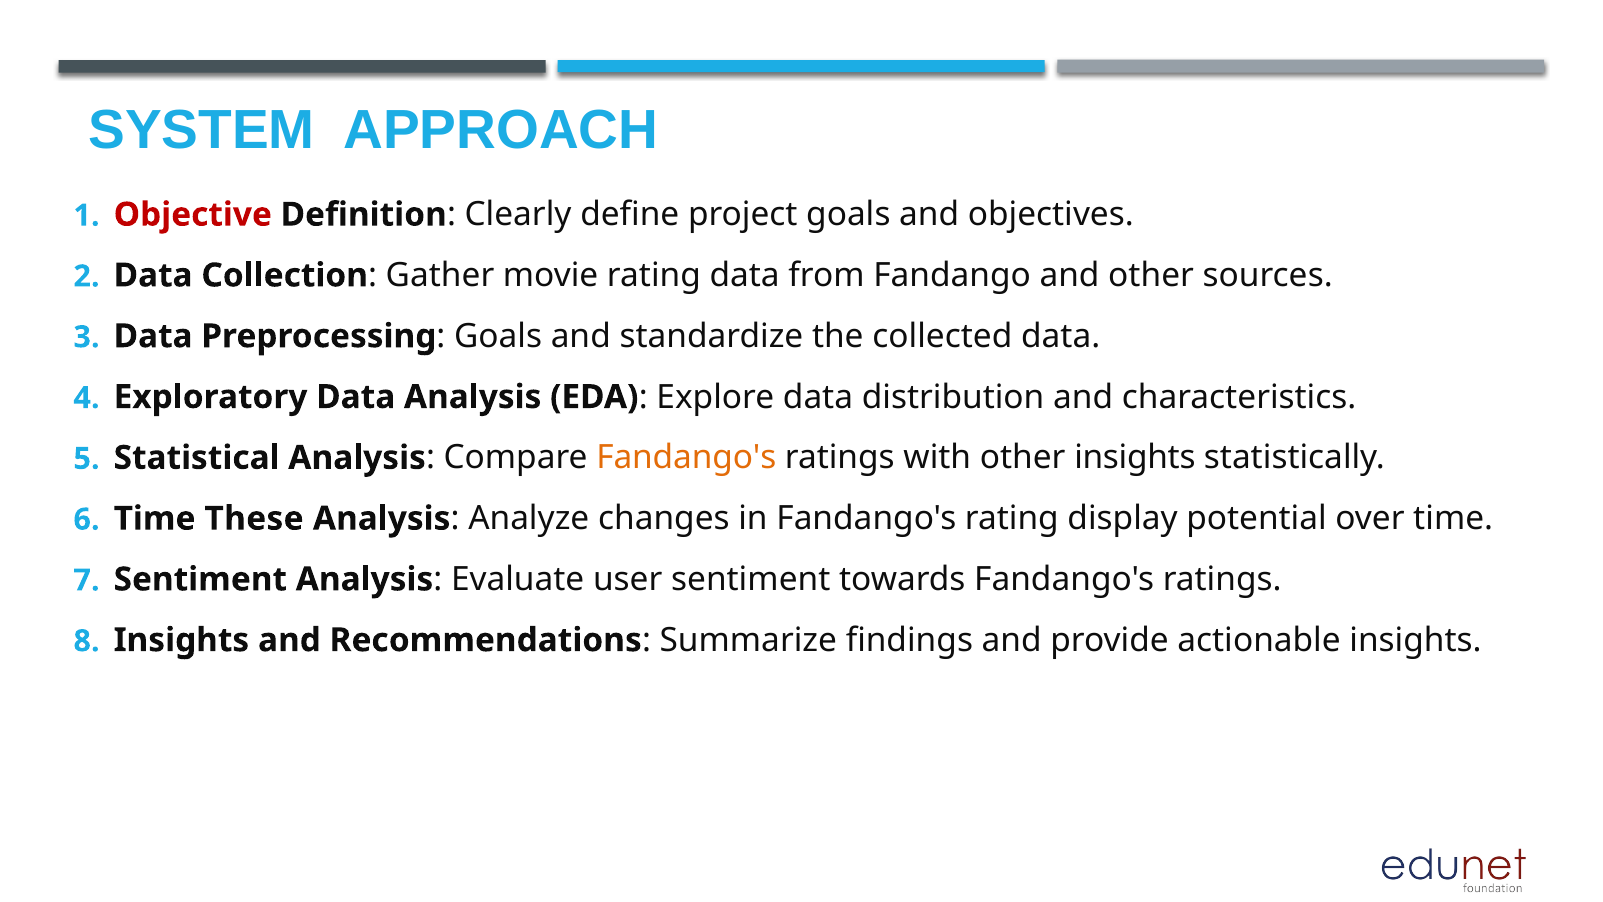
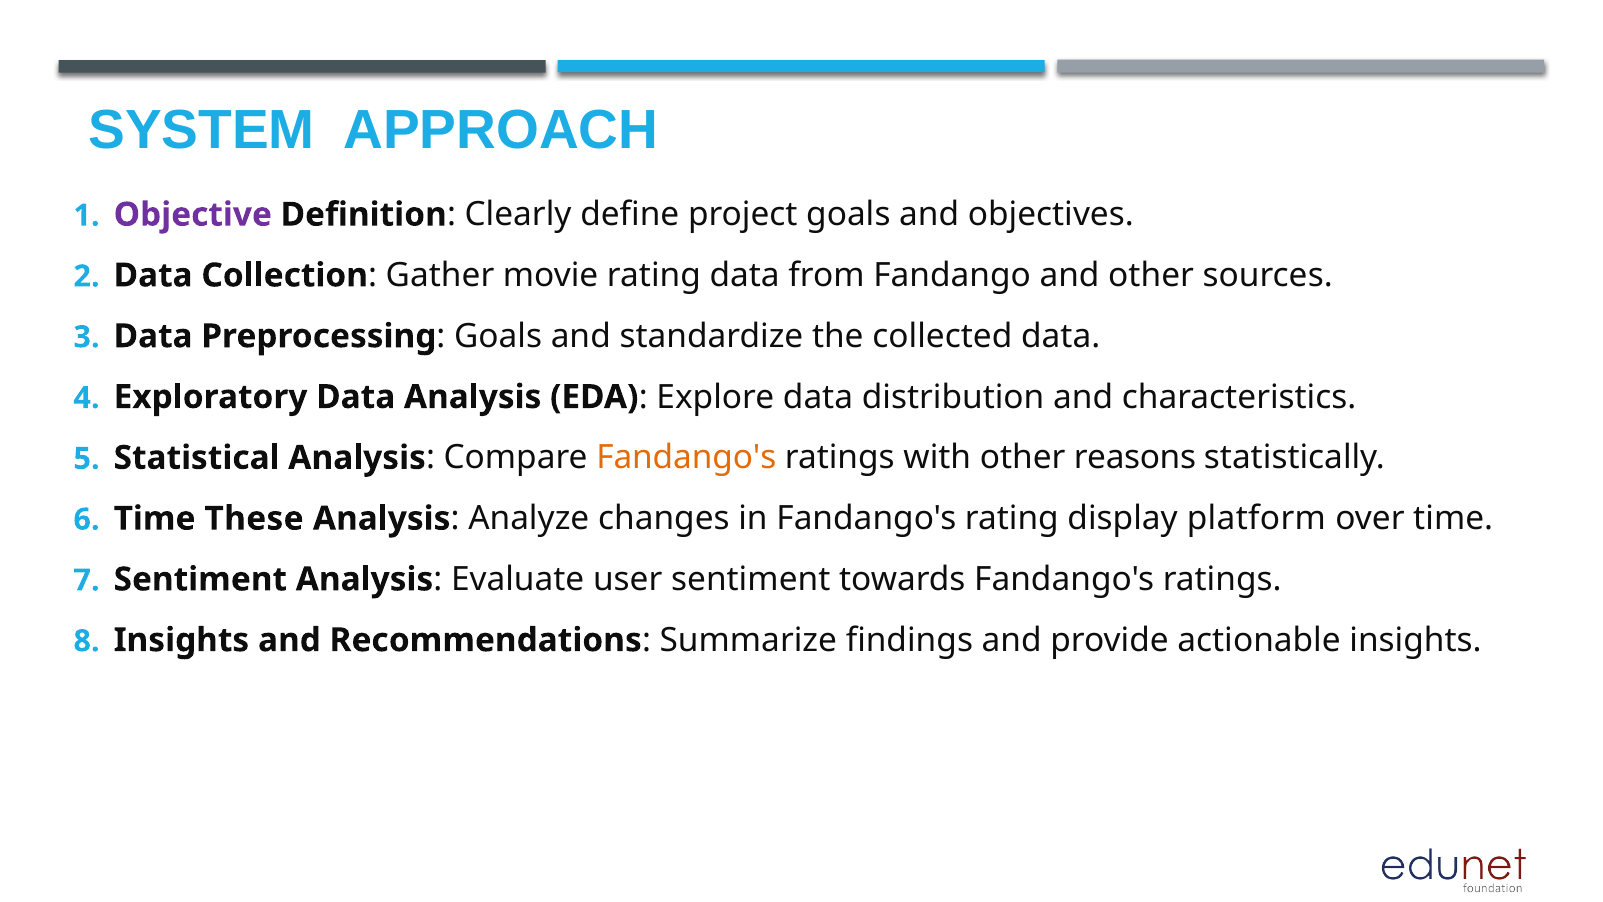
Objective colour: red -> purple (193, 215)
other insights: insights -> reasons (1135, 458)
potential: potential -> platform (1256, 518)
